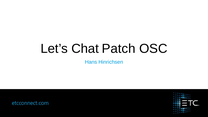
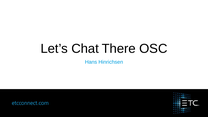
Patch: Patch -> There (119, 49)
